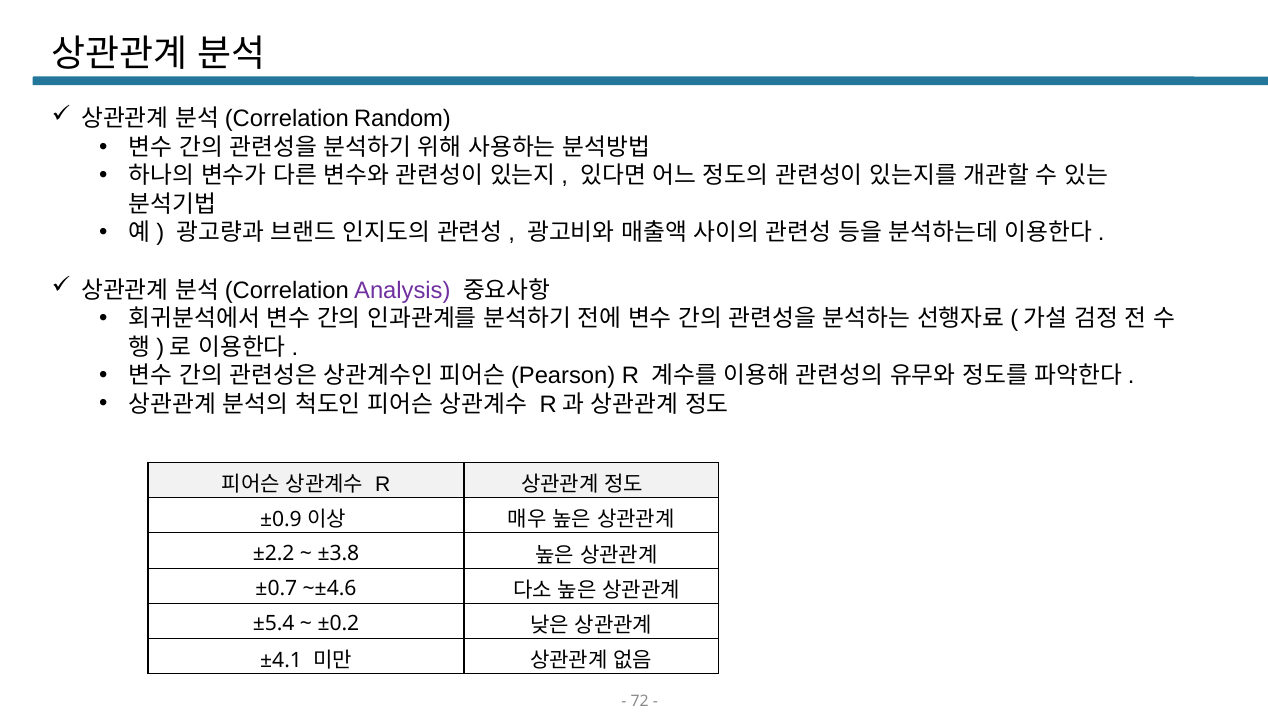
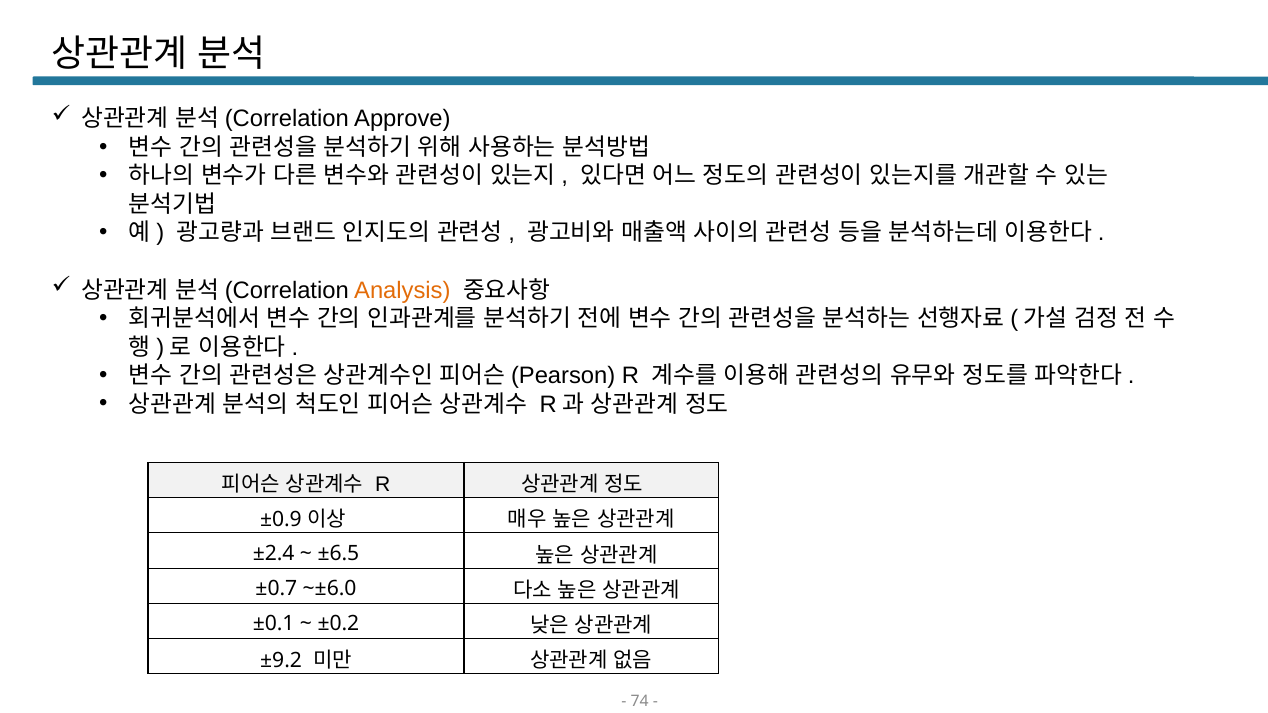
Random: Random -> Approve (402, 119)
Analysis colour: purple -> orange (402, 290)
±2.2: ±2.2 -> ±2.4 (274, 553)
±3.8: ±3.8 -> ±6.5 (338, 553)
~±4.6: ~±4.6 -> ~±6.0 (330, 589)
±5.4: ±5.4 -> ±0.1 (274, 624)
±4.1: ±4.1 -> ±9.2 (281, 661)
72: 72 -> 74 (640, 702)
